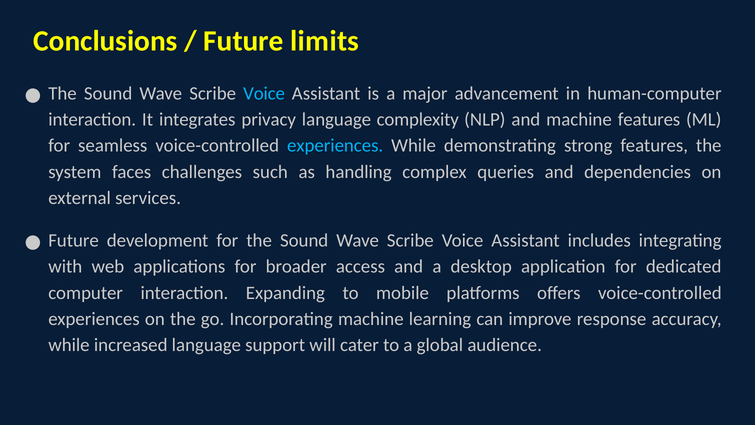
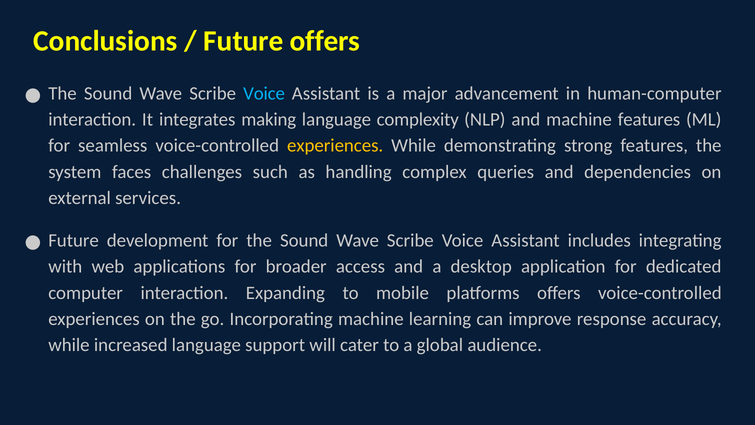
Future limits: limits -> offers (325, 41)
privacy: privacy -> making (269, 120)
experiences colour: light blue -> yellow (335, 146)
